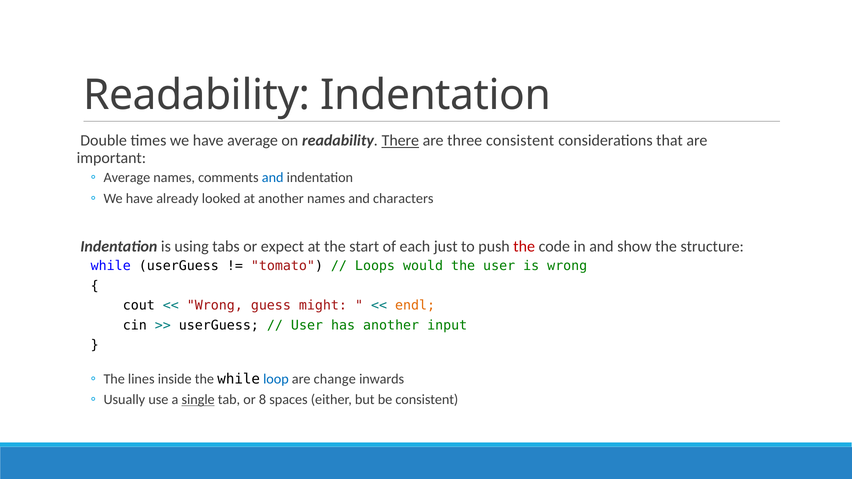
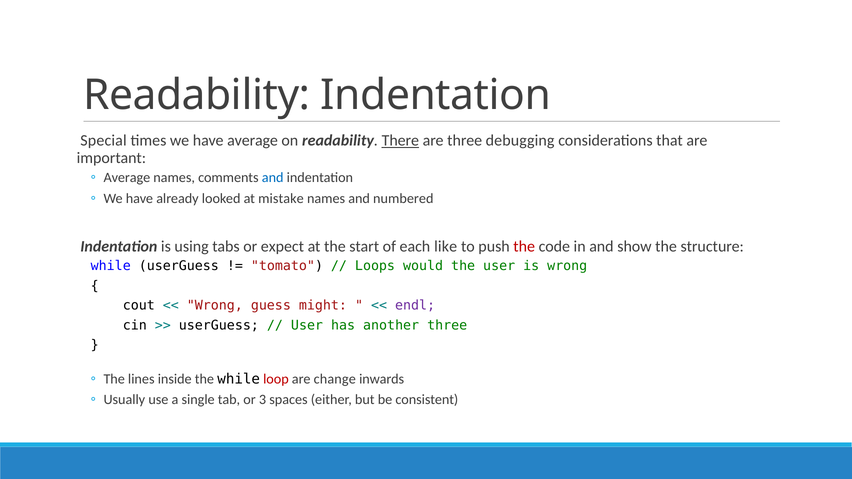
Double: Double -> Special (104, 141)
three consistent: consistent -> debugging (520, 141)
at another: another -> mistake (281, 198)
characters: characters -> numbered (403, 198)
just: just -> like (446, 247)
endl colour: orange -> purple (415, 306)
another input: input -> three (447, 325)
loop colour: blue -> red (276, 379)
single underline: present -> none (198, 400)
8: 8 -> 3 (263, 400)
